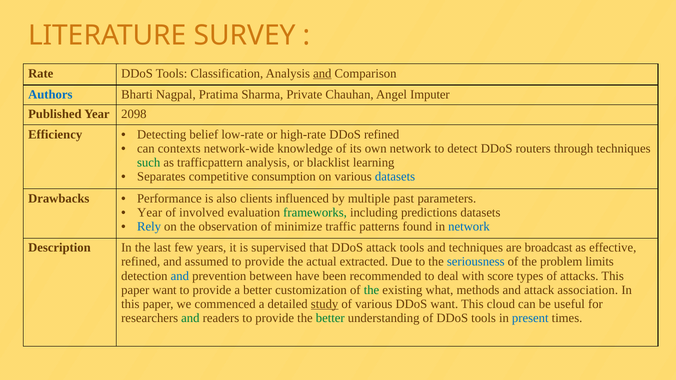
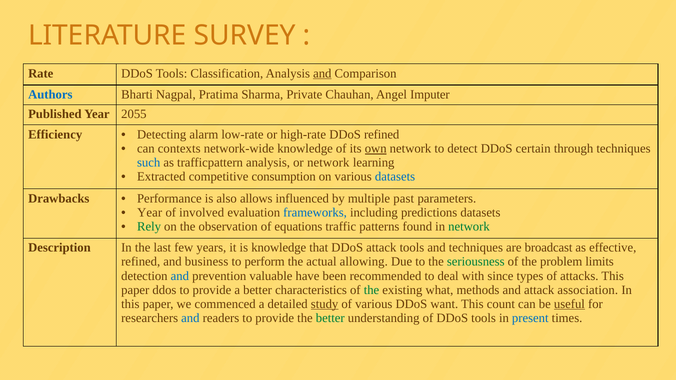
2098: 2098 -> 2055 (134, 114)
belief: belief -> alarm (204, 135)
own underline: none -> present (376, 149)
routers: routers -> certain (533, 149)
such colour: green -> blue (149, 163)
or blacklist: blacklist -> network (328, 163)
Separates: Separates -> Extracted (161, 177)
clients: clients -> allows (256, 199)
frameworks colour: green -> blue (315, 213)
Rely colour: blue -> green (149, 227)
minimize: minimize -> equations (298, 227)
network colour: blue -> green (469, 227)
is supervised: supervised -> knowledge (279, 248)
assumed: assumed -> business (207, 262)
provide: provide -> perform (265, 262)
extracted: extracted -> allowing (364, 262)
seriousness colour: blue -> green (476, 262)
between: between -> valuable (271, 276)
score: score -> since (500, 276)
paper want: want -> ddos (164, 290)
customization: customization -> characteristics (311, 290)
cloud: cloud -> count (501, 304)
useful underline: none -> present (569, 304)
and colour: green -> blue (190, 318)
